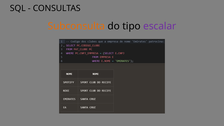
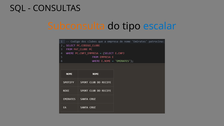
escalar colour: purple -> blue (160, 26)
